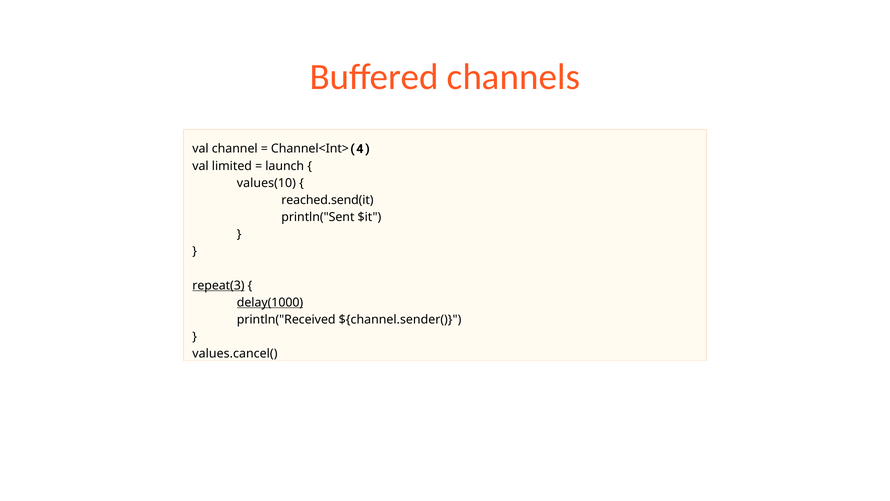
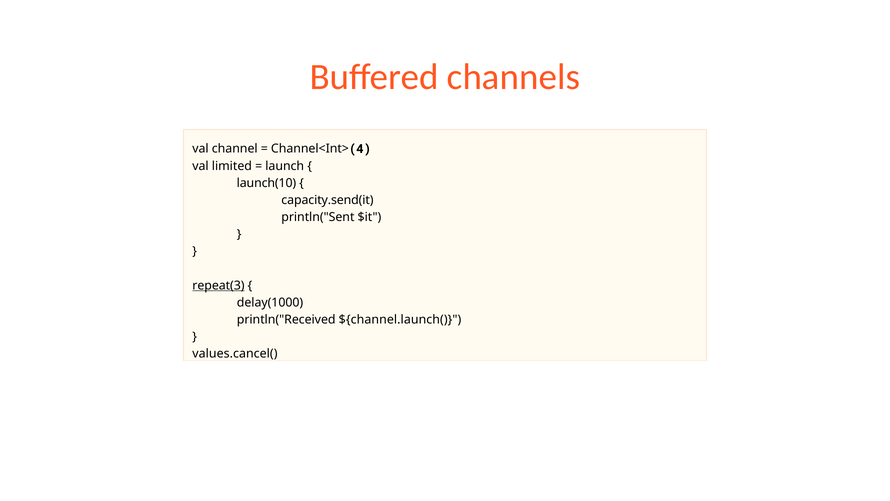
values(10: values(10 -> launch(10 (266, 183)
reached.send(it: reached.send(it -> capacity.send(it (327, 200)
delay(1000 underline: present -> none (270, 302)
${channel.sender(: ${channel.sender( -> ${channel.launch( (400, 319)
